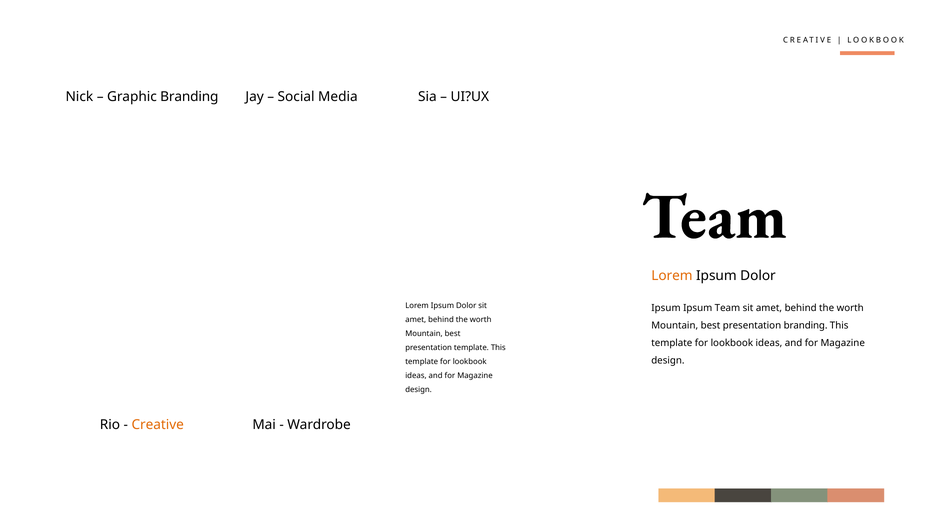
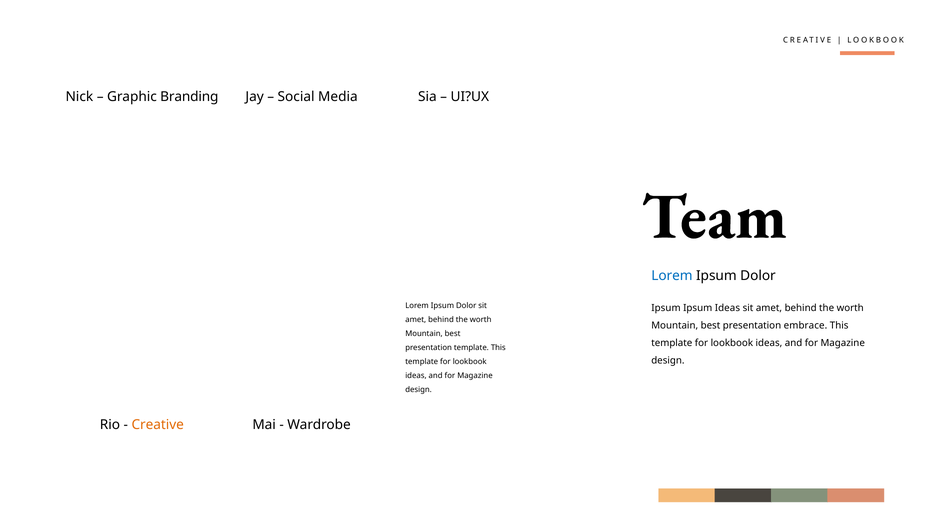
Lorem colour: orange -> blue (672, 276)
Ipsum Team: Team -> Ideas (727, 308)
presentation branding: branding -> embrace (805, 326)
